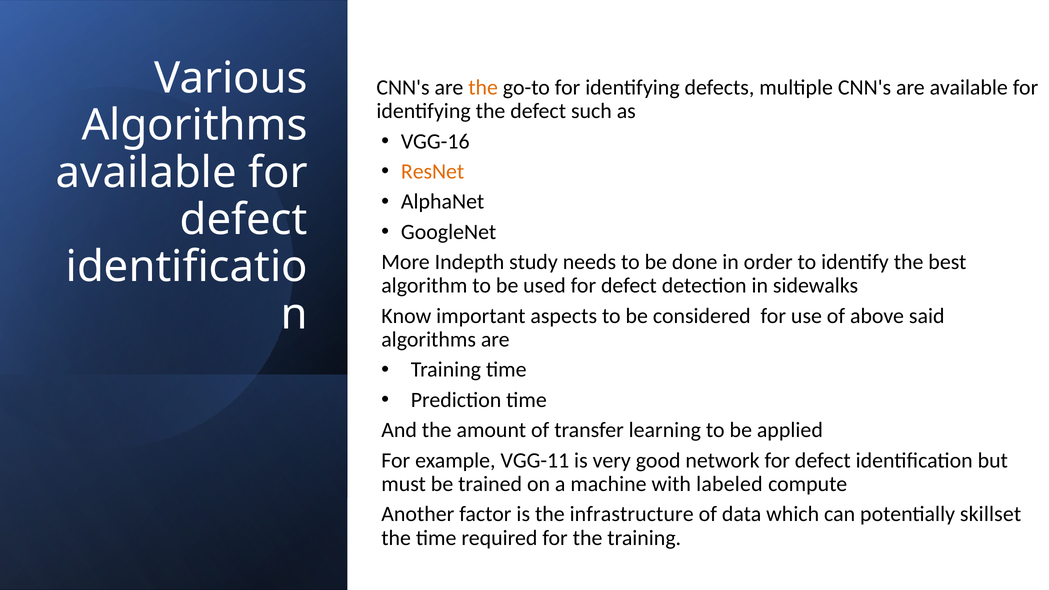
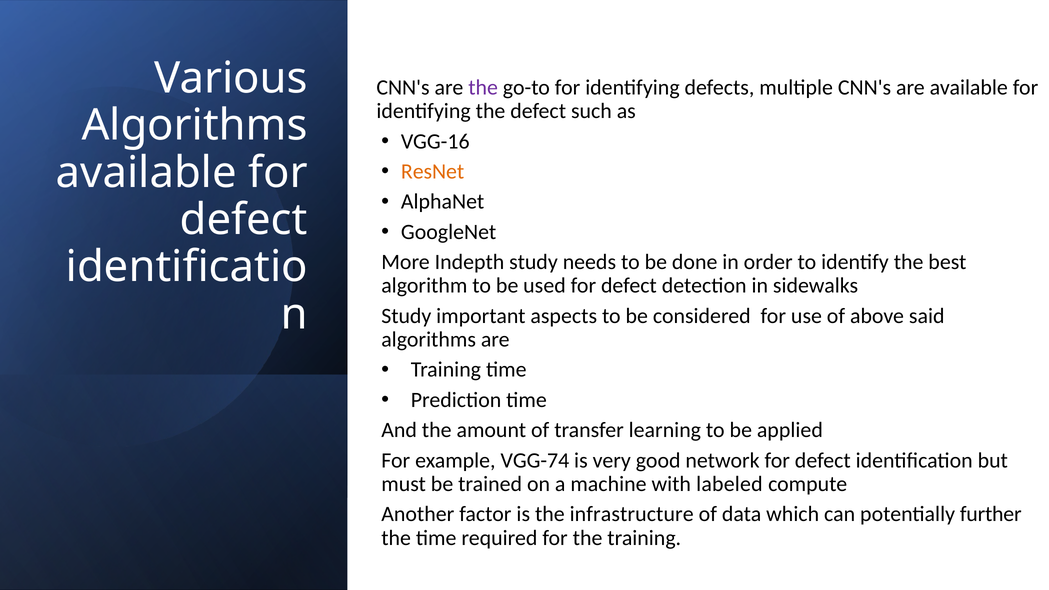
the colour: orange -> purple (483, 88)
Know: Know -> Study (406, 316)
VGG-11: VGG-11 -> VGG-74 (535, 460)
skillset: skillset -> further (991, 514)
